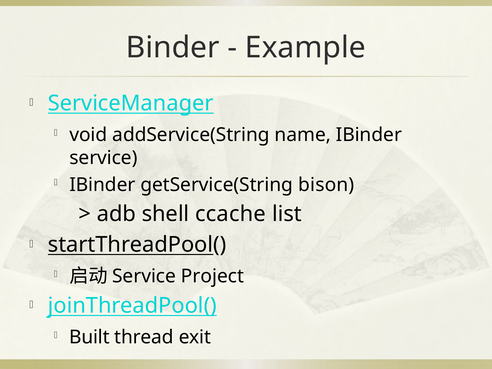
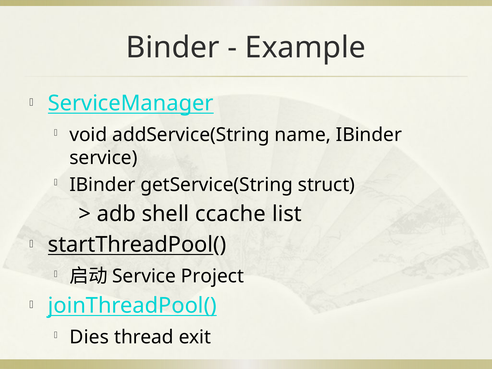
bison: bison -> struct (326, 185)
Built: Built -> Dies (89, 337)
